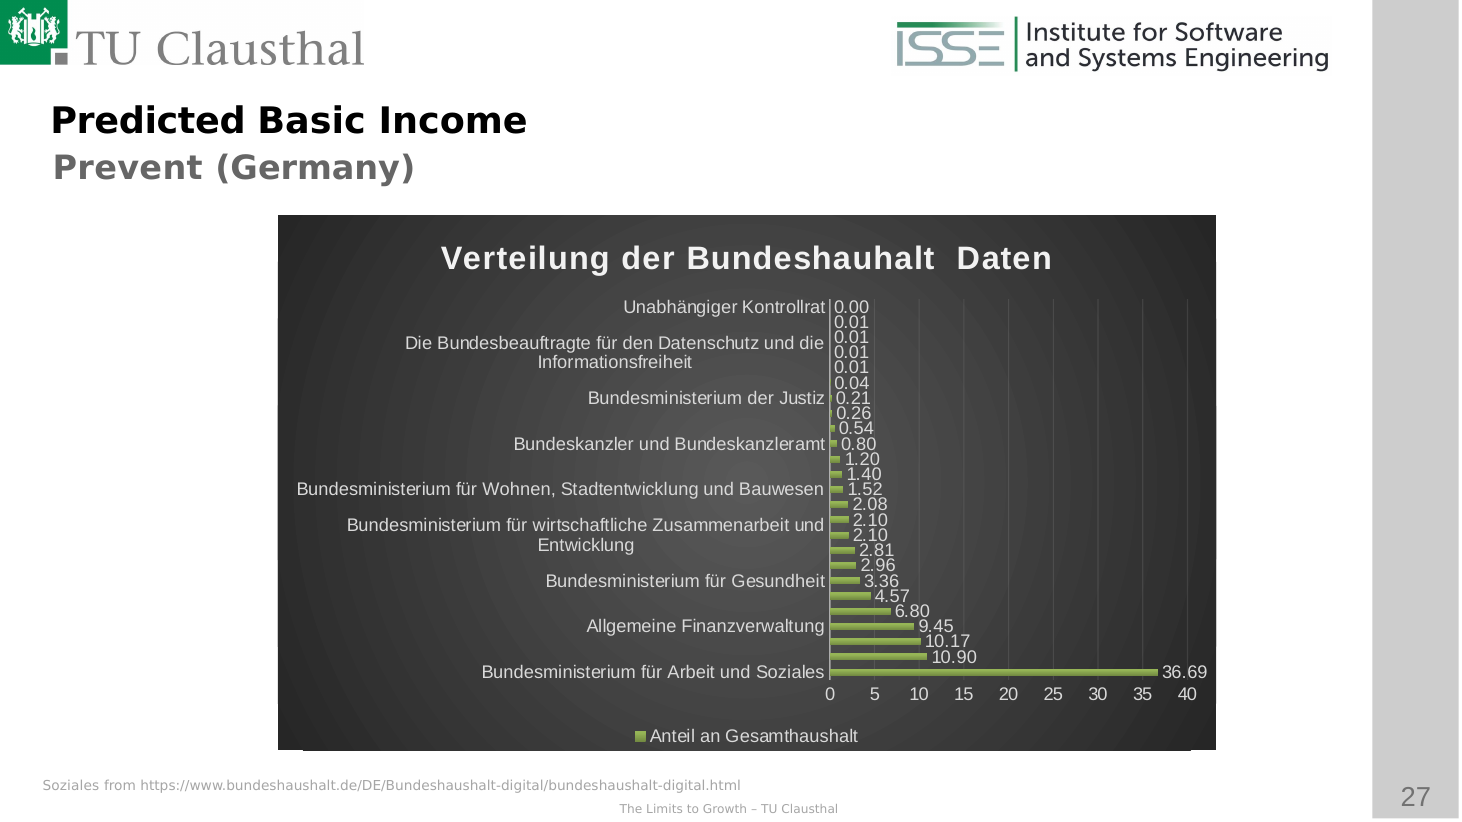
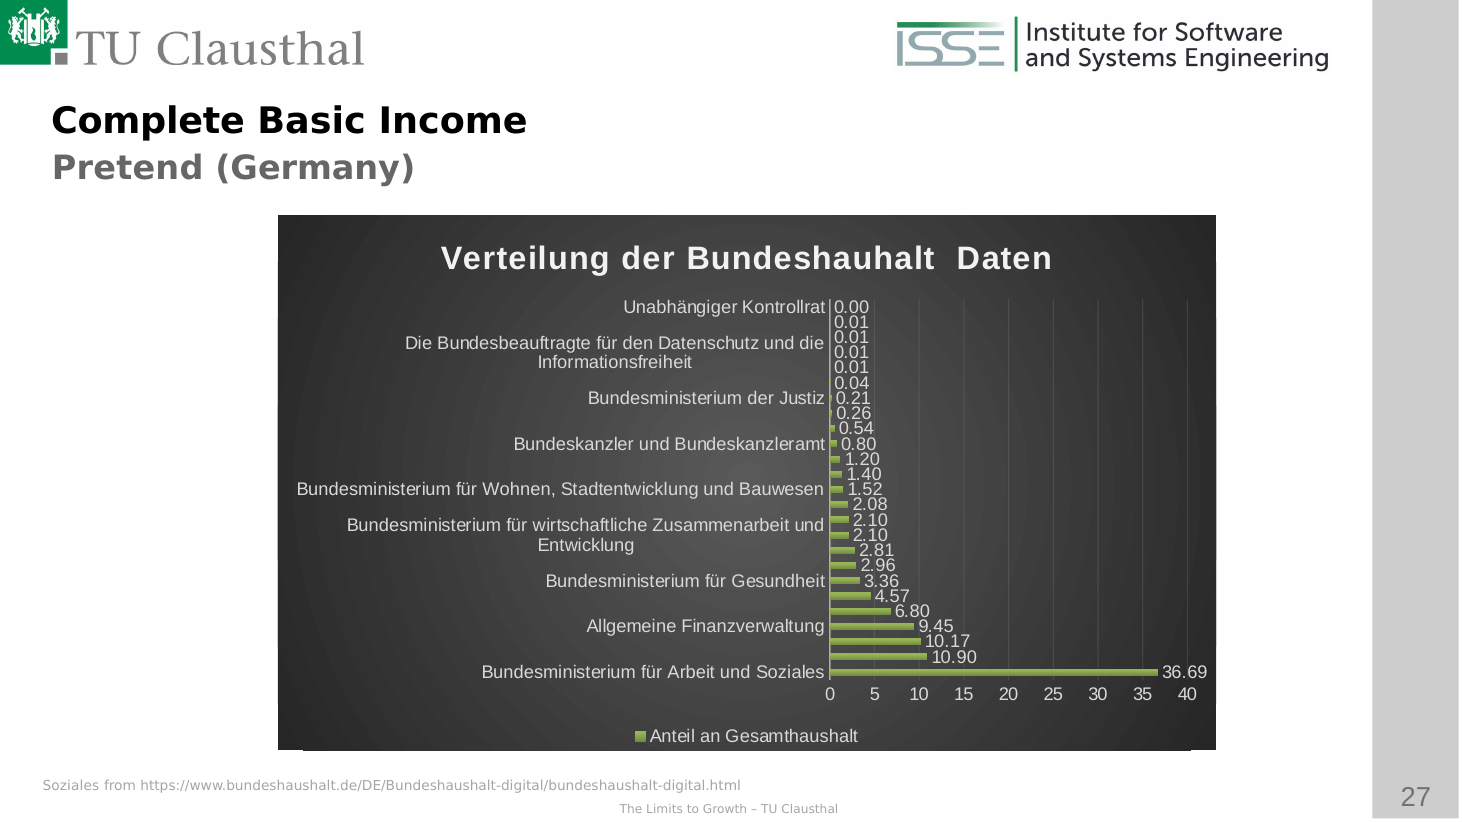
Predicted: Predicted -> Complete (148, 122)
Prevent: Prevent -> Pretend (128, 168)
